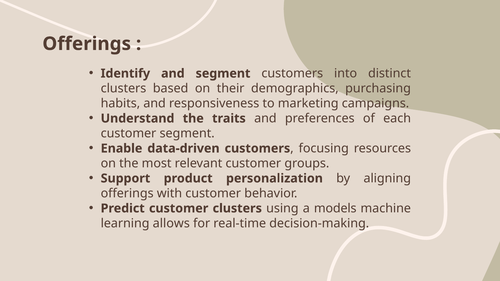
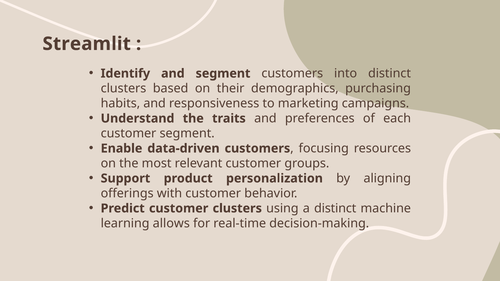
Offerings: Offerings -> Streamlit (87, 44)
a models: models -> distinct (335, 209)
